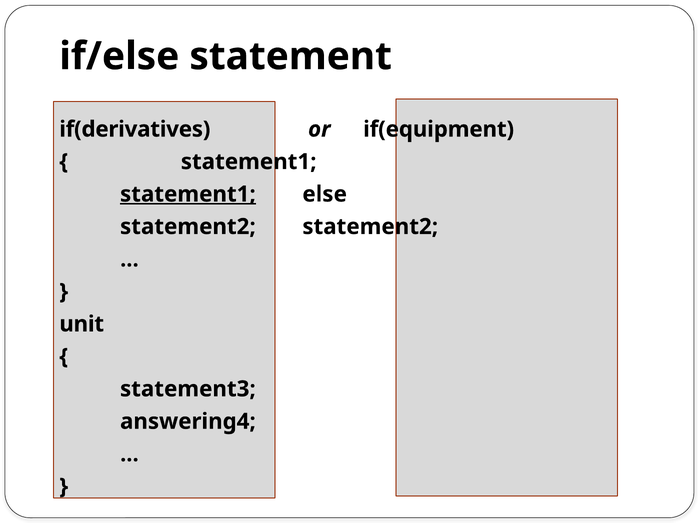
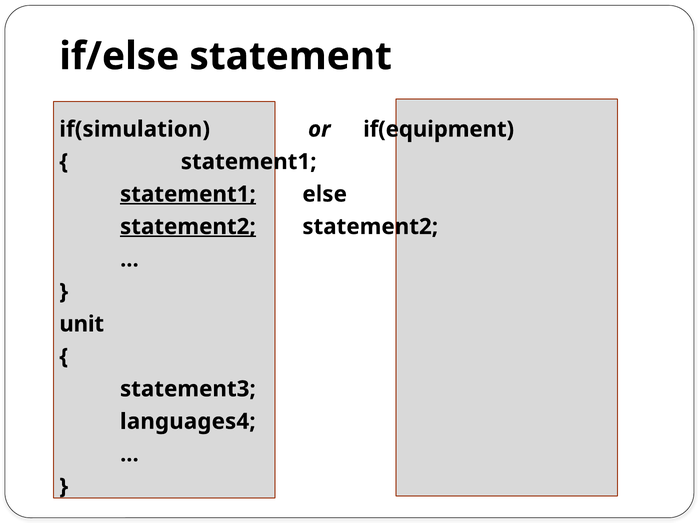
if(derivatives: if(derivatives -> if(simulation (135, 129)
statement2 underline: none -> present (188, 226)
answering4: answering4 -> languages4 (188, 421)
